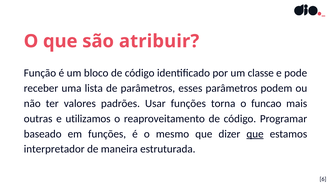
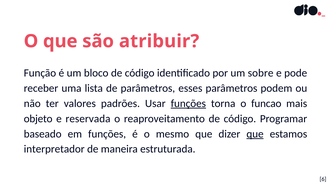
classe: classe -> sobre (261, 73)
funções underline: none -> present (188, 104)
outras: outras -> objeto (38, 119)
utilizamos: utilizamos -> reservada (88, 119)
